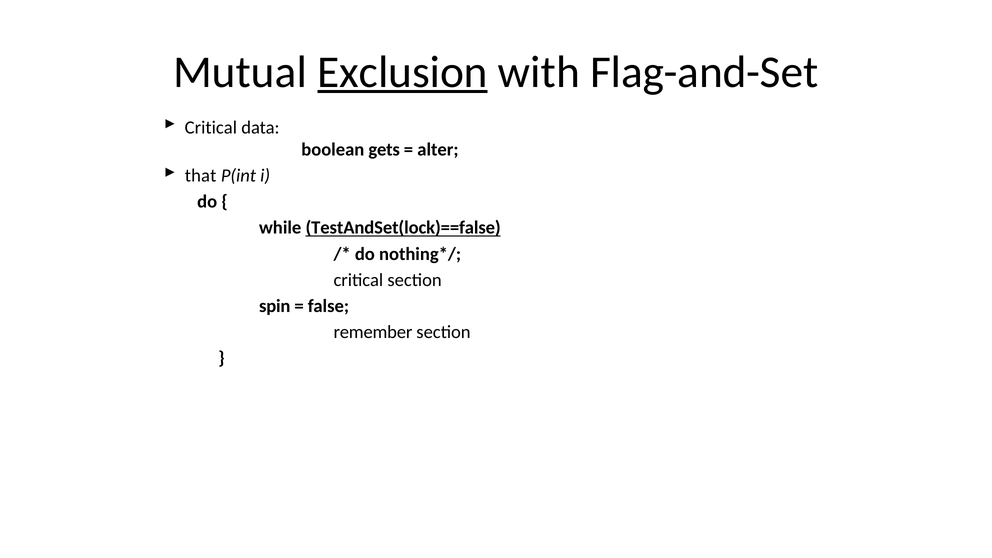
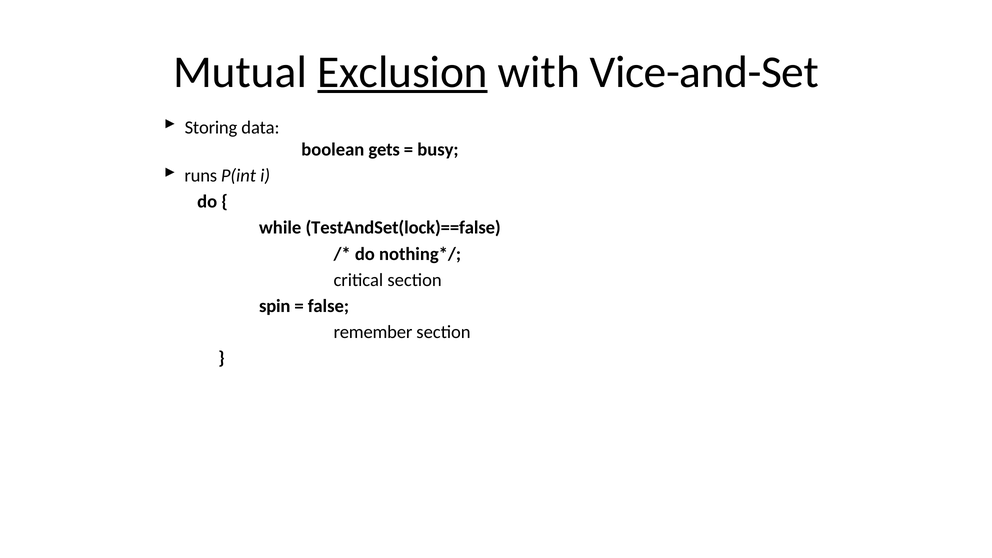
Flag-and-Set: Flag-and-Set -> Vice-and-Set (704, 72)
Critical: Critical -> Storing (211, 127)
alter: alter -> busy (438, 150)
that: that -> runs (201, 176)
TestAndSet(lock)==false underline: present -> none (403, 228)
